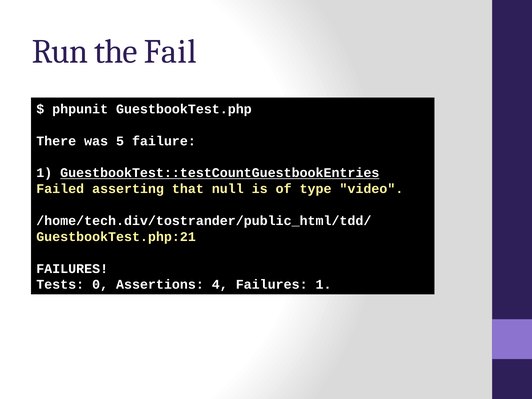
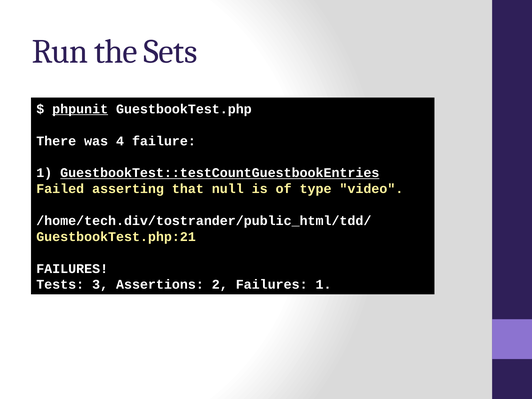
Fail: Fail -> Sets (170, 52)
phpunit underline: none -> present (80, 109)
5: 5 -> 4 (120, 141)
0: 0 -> 3 (100, 285)
4: 4 -> 2 (220, 285)
